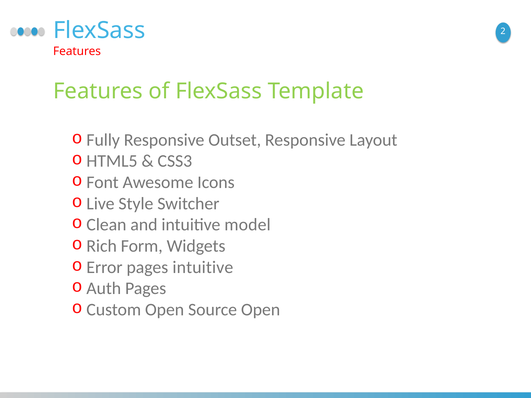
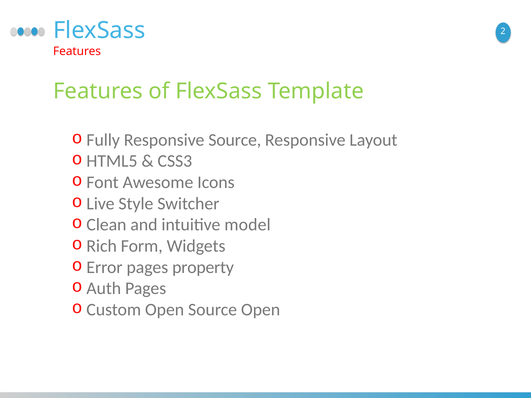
Responsive Outset: Outset -> Source (235, 140)
pages intuitive: intuitive -> property (203, 267)
